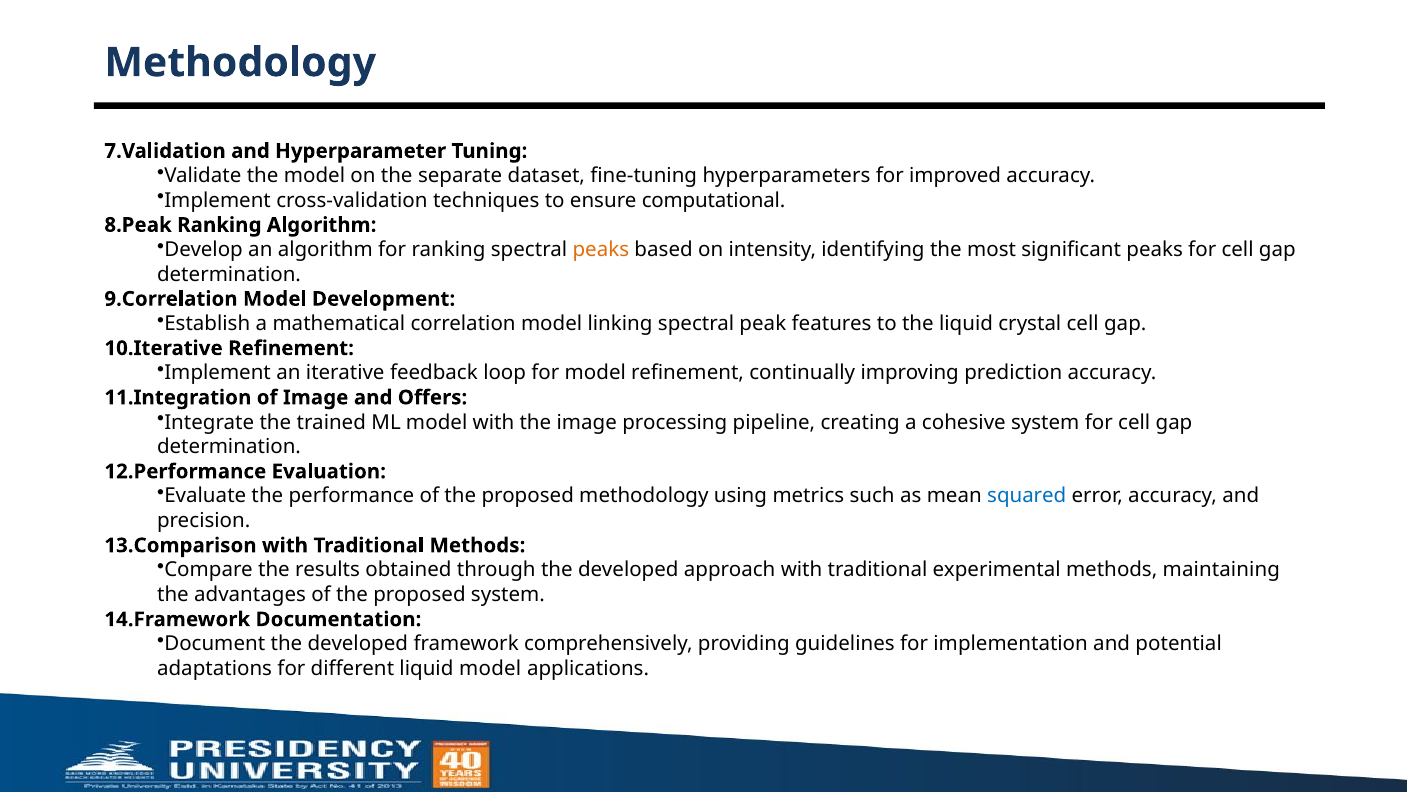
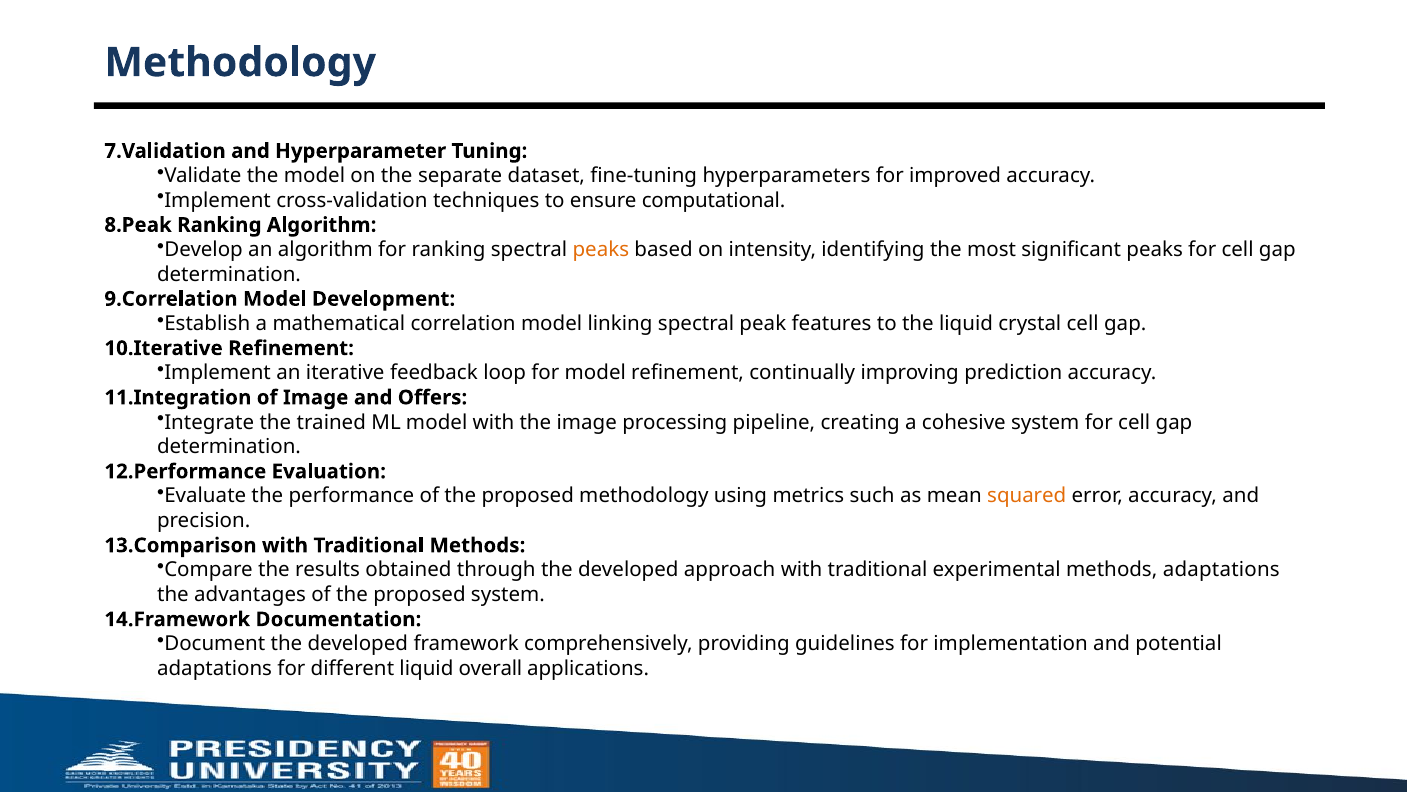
squared colour: blue -> orange (1027, 496)
methods maintaining: maintaining -> adaptations (1221, 570)
liquid model: model -> overall (490, 668)
